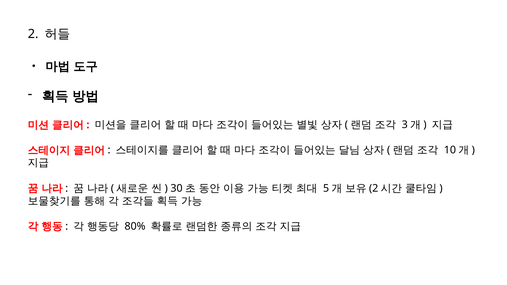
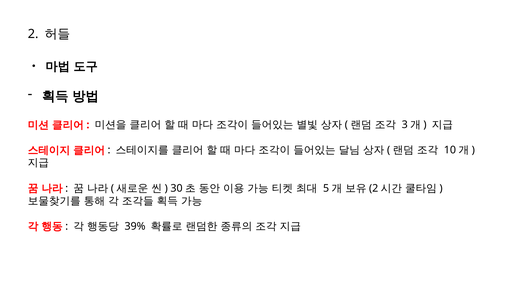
80%: 80% -> 39% (135, 226)
